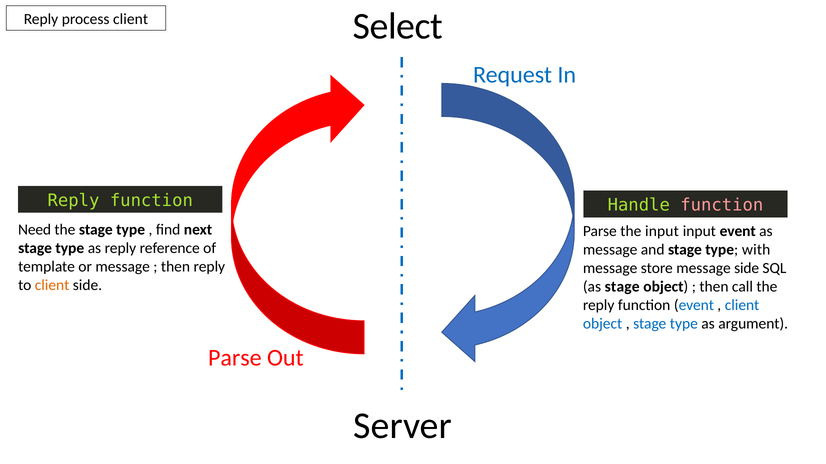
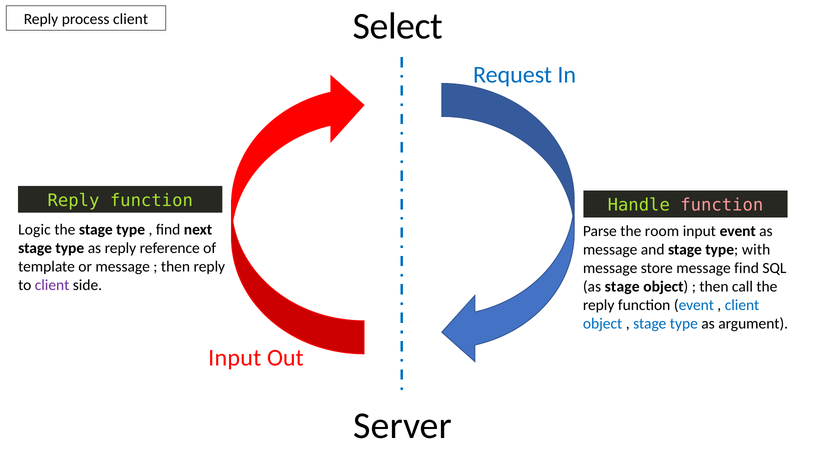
Need: Need -> Logic (34, 230)
the input: input -> room (662, 231)
message side: side -> find (747, 268)
client colour: orange -> purple (52, 286)
Parse: Parse -> Input (235, 359)
